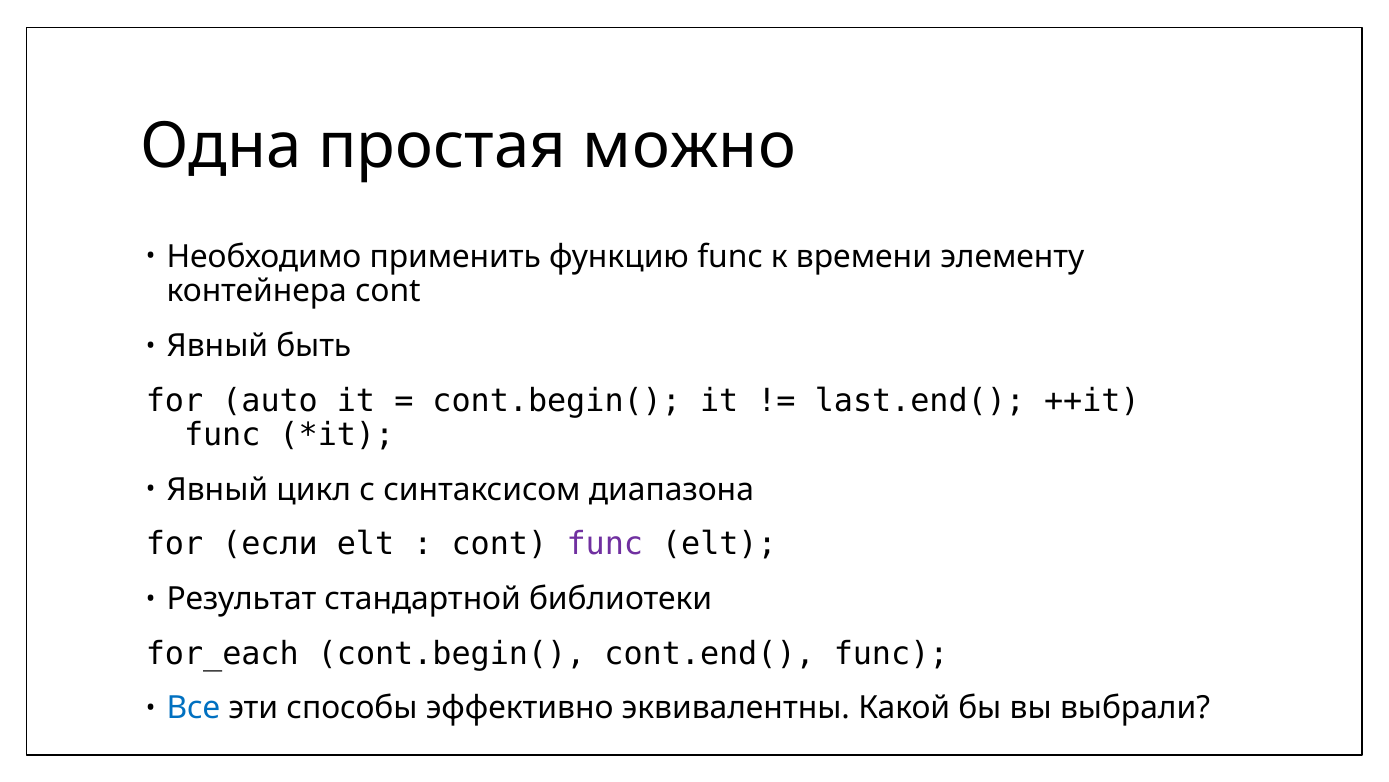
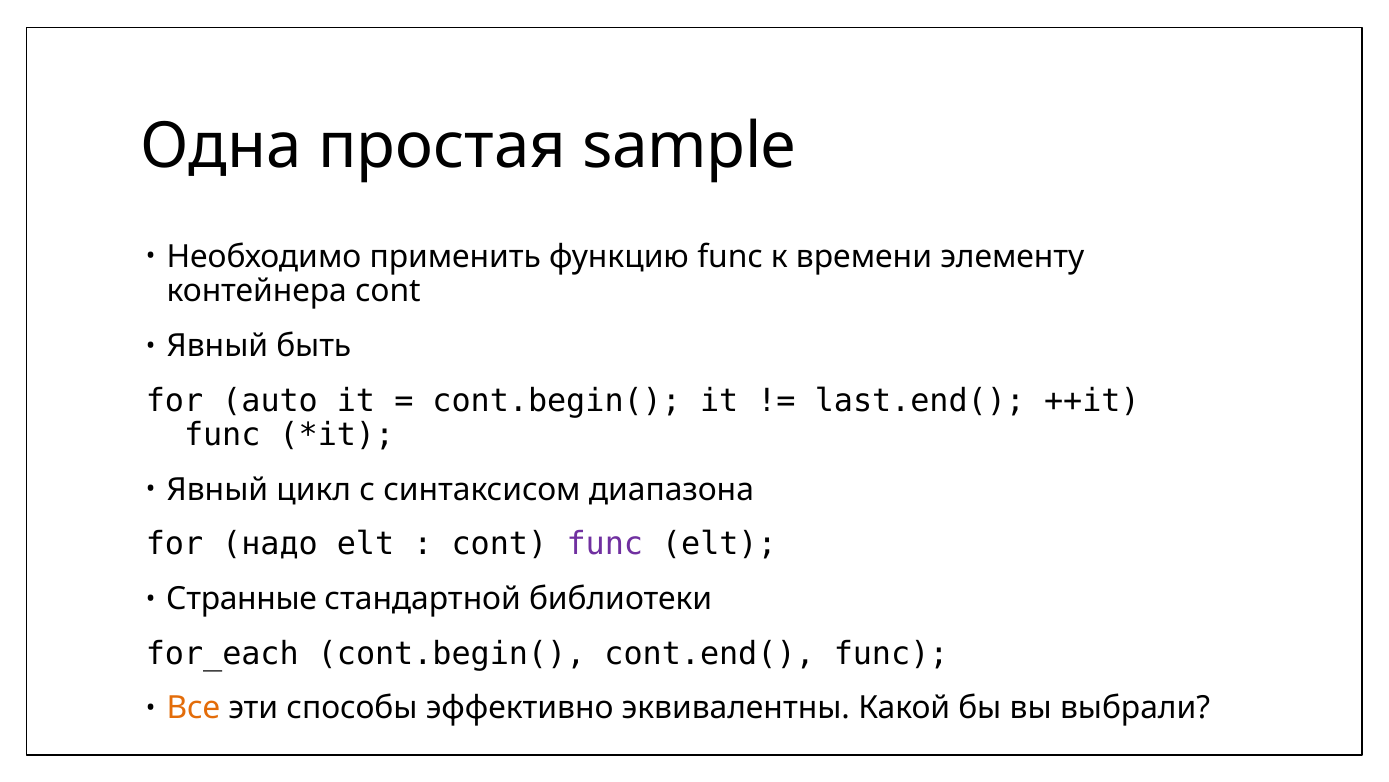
можно: можно -> sample (690, 146)
если: если -> надо (270, 544)
Результат: Результат -> Странные (242, 598)
Все colour: blue -> orange (193, 708)
